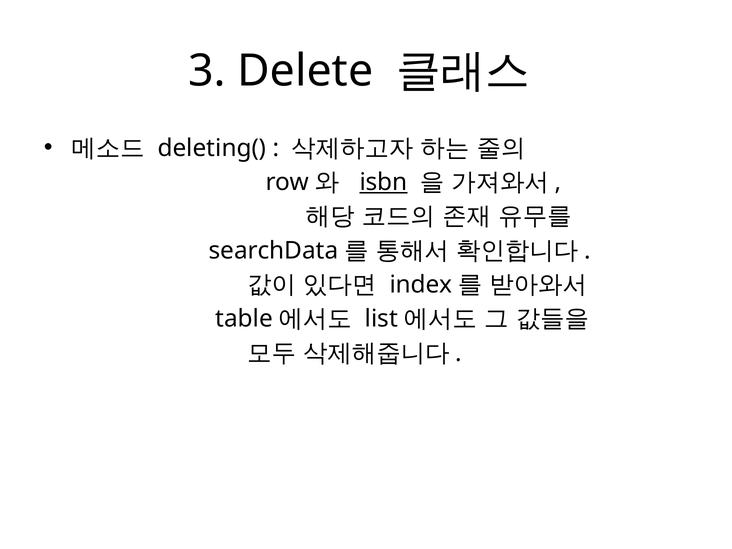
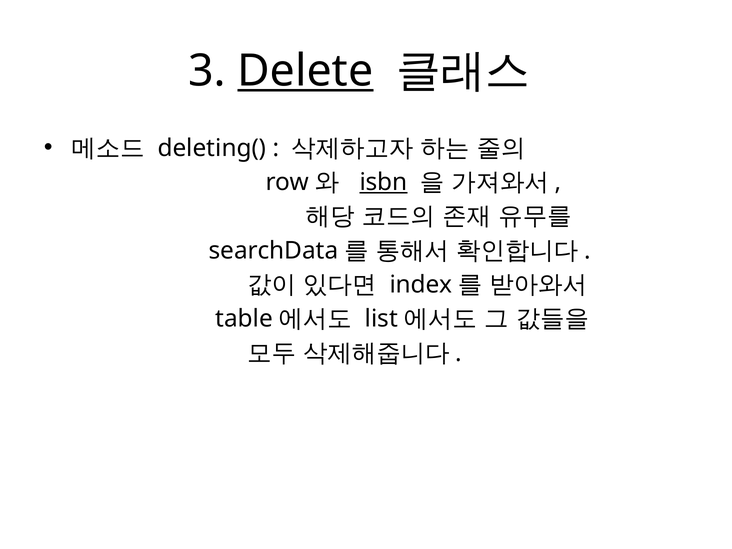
Delete underline: none -> present (305, 71)
